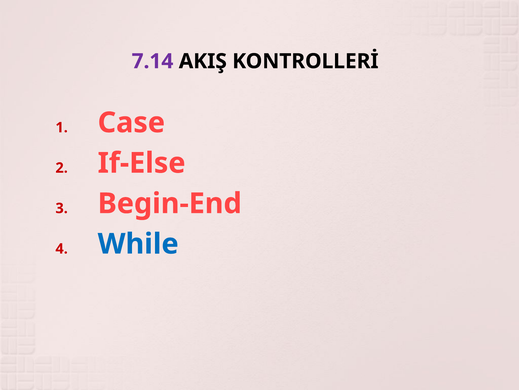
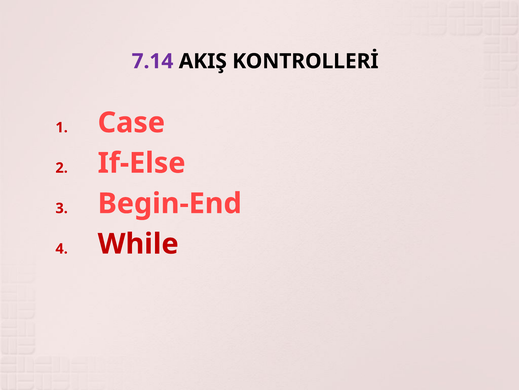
While colour: blue -> red (138, 244)
